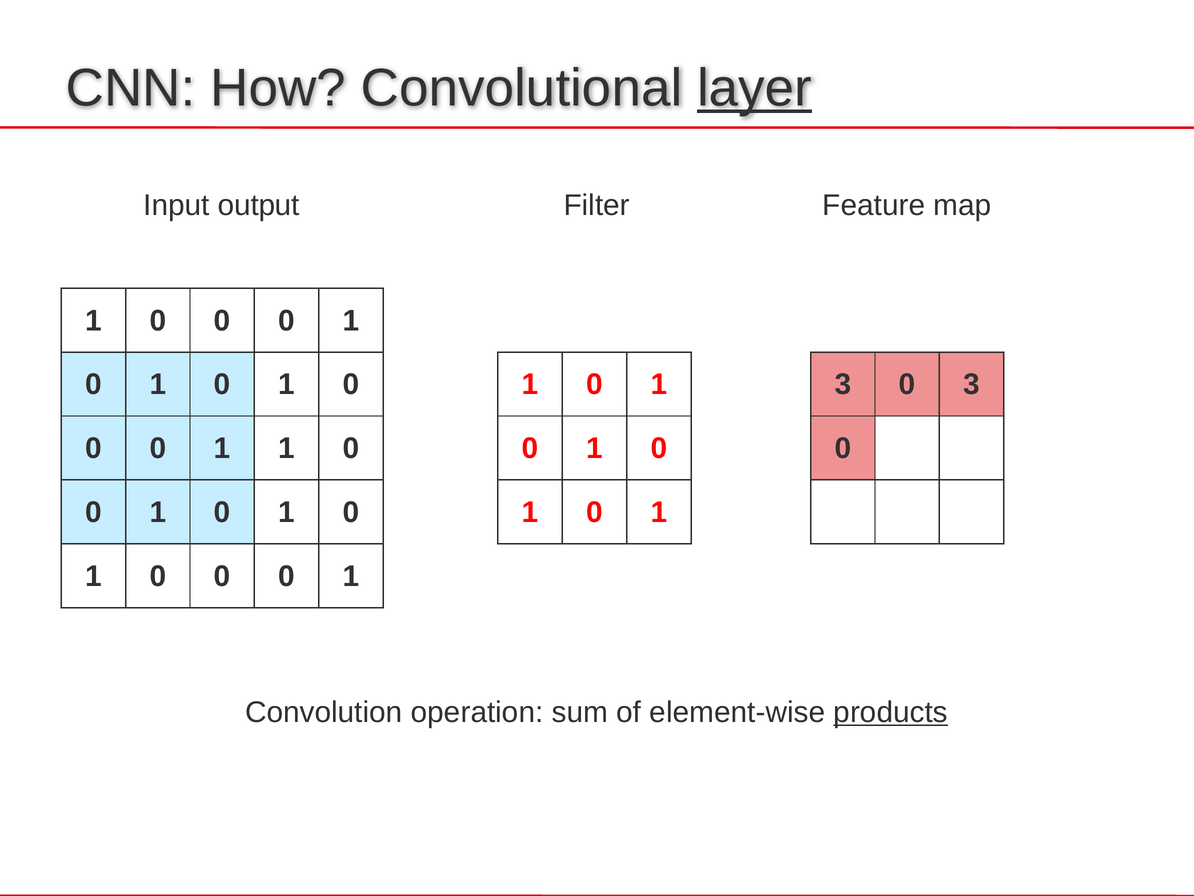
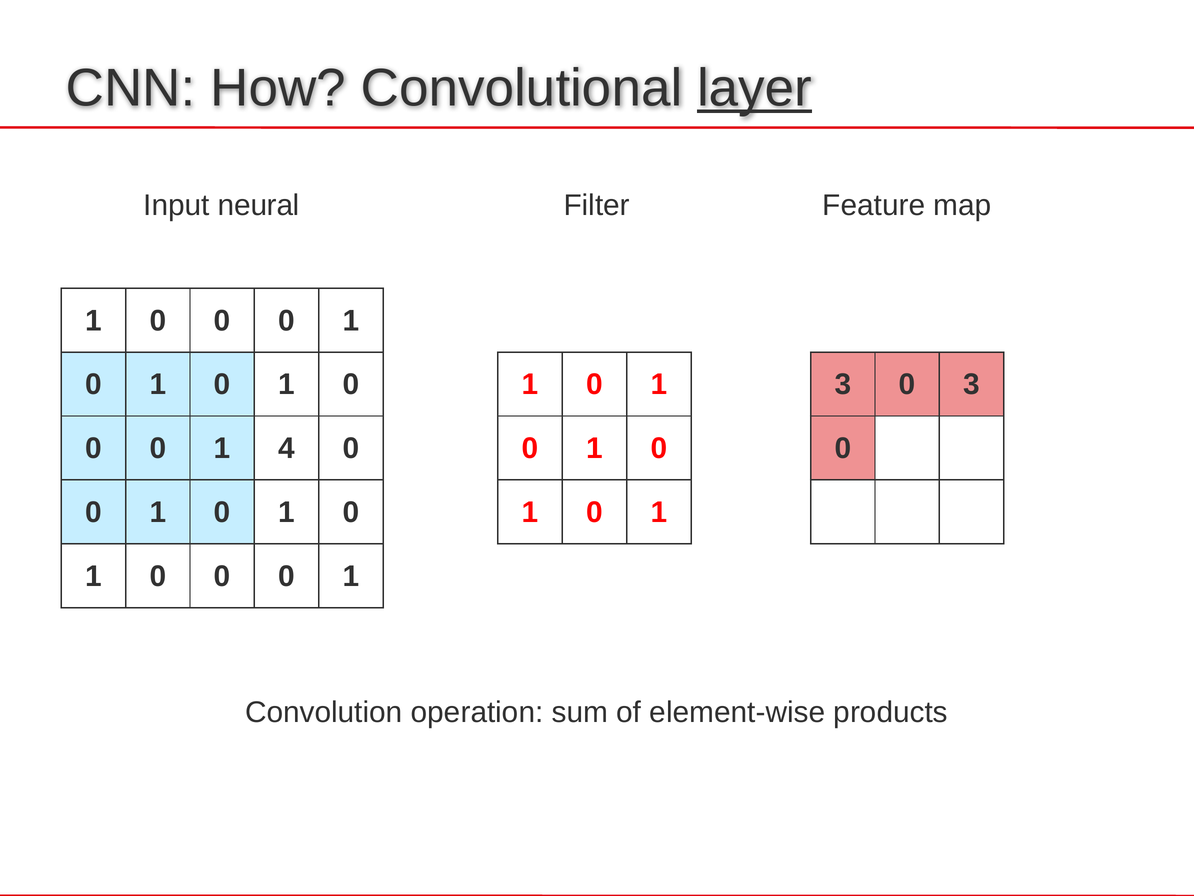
output: output -> neural (259, 205)
1: 1 -> 4 (287, 448)
products underline: present -> none (891, 712)
